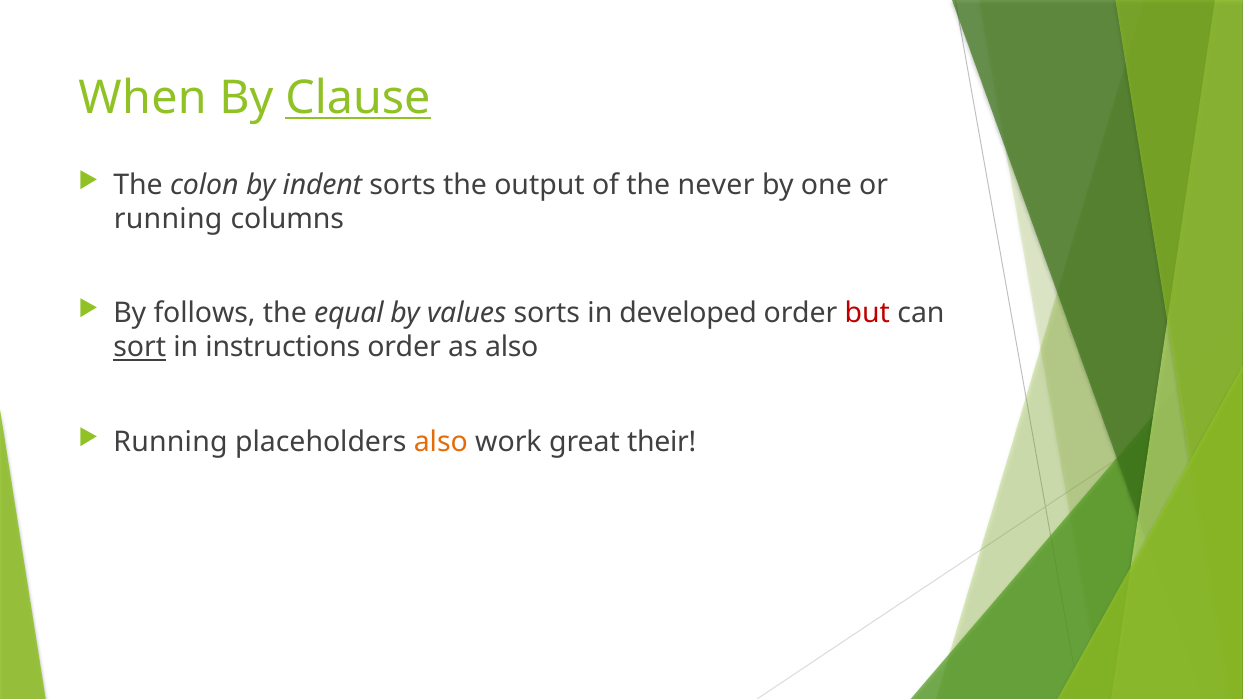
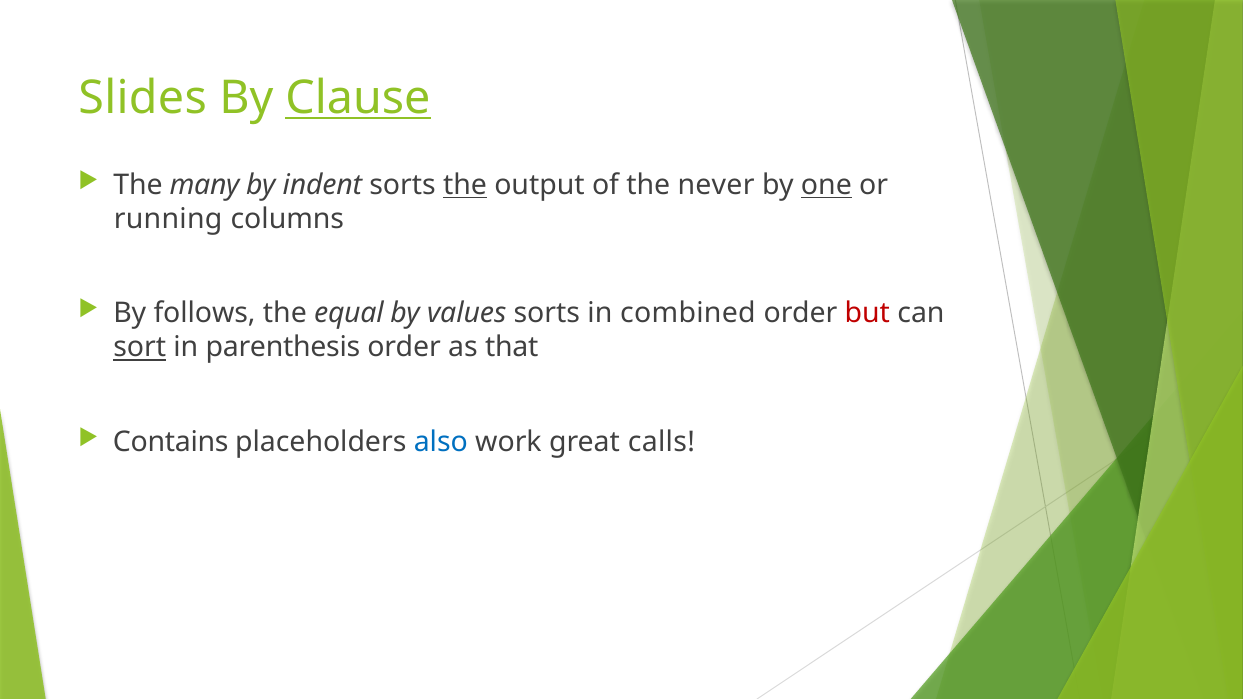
When: When -> Slides (143, 98)
colon: colon -> many (205, 185)
the underline: none -> present (465, 185)
one underline: none -> present (826, 185)
developed: developed -> combined (688, 313)
instructions: instructions -> parenthesis (283, 348)
as also: also -> that (512, 348)
Running: Running -> Contains (171, 442)
also colour: orange -> blue (441, 442)
their: their -> calls (661, 442)
